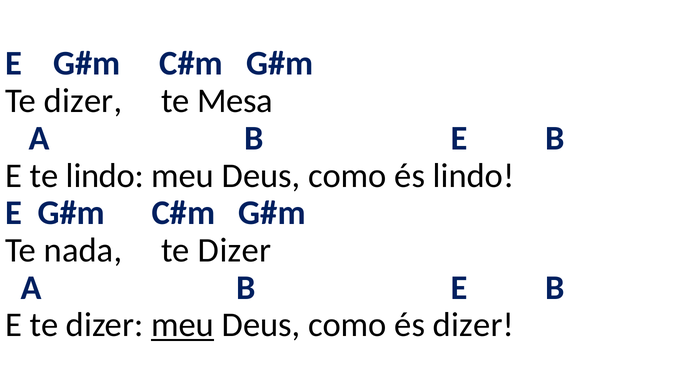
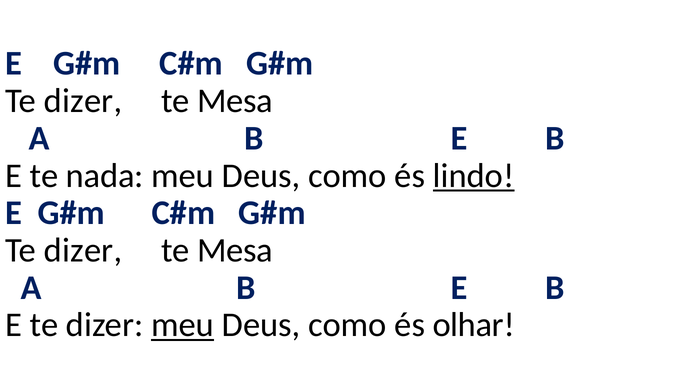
te lindo: lindo -> nada (105, 175)
lindo underline: none -> present (474, 175)
nada: nada -> dizer (83, 250)
Dizer: Dizer -> Mesa (235, 250)
és dizer: dizer -> olhar (474, 325)
